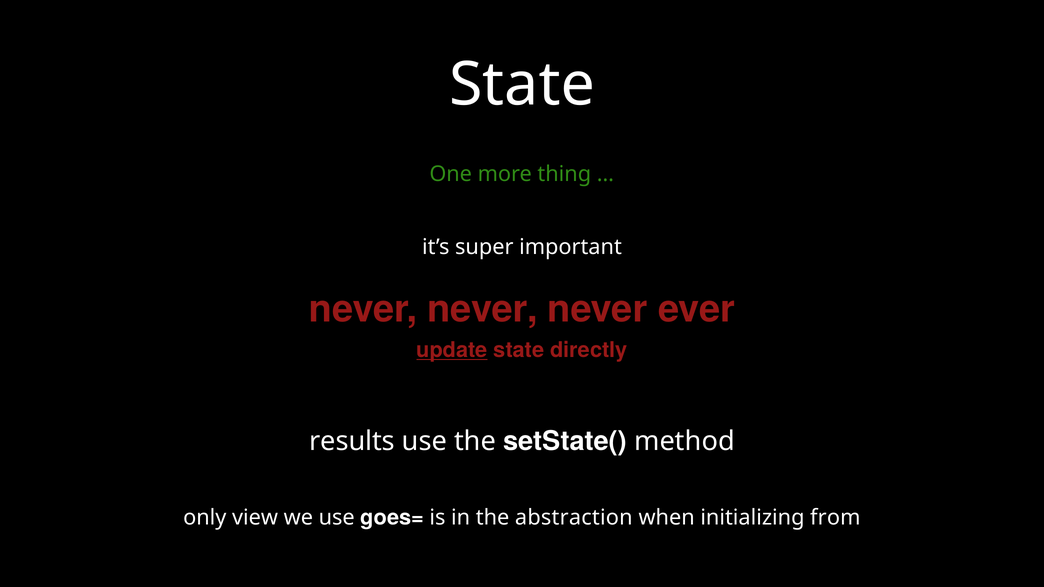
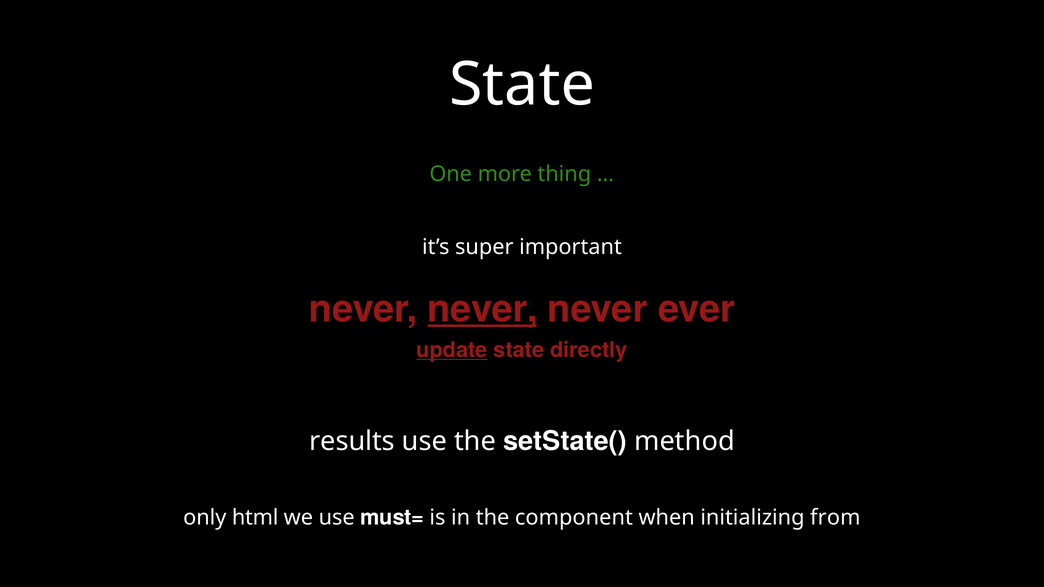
never underline: none -> present (483, 310)
view: view -> html (255, 518)
goes=: goes= -> must= (392, 518)
abstraction: abstraction -> component (574, 518)
